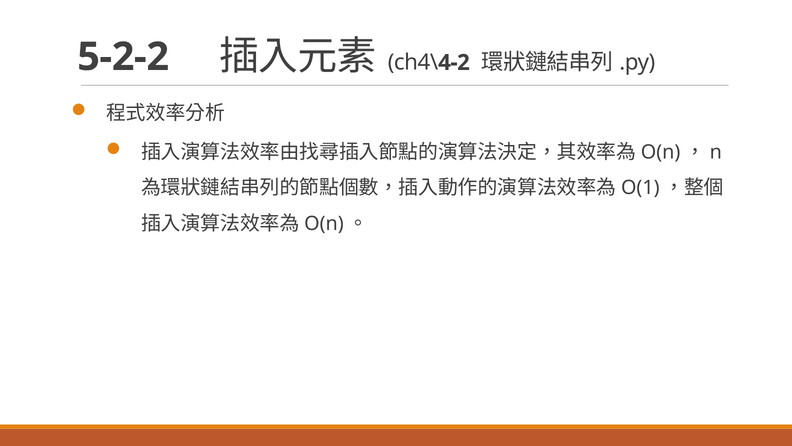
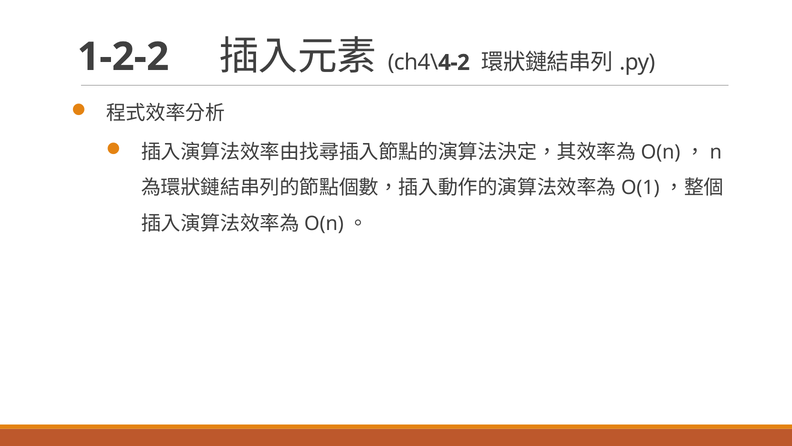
5-2-2: 5-2-2 -> 1-2-2 (123, 57)
